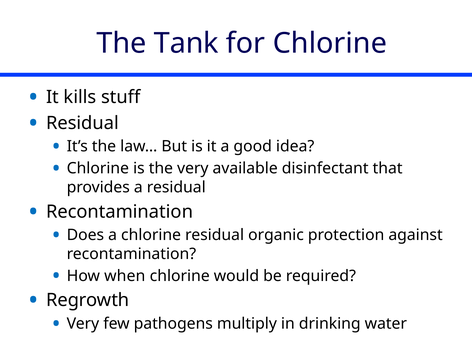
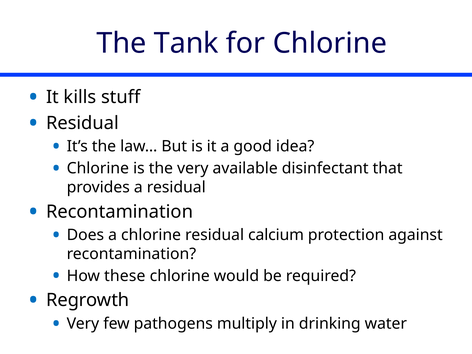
organic: organic -> calcium (276, 235)
when: when -> these (125, 276)
